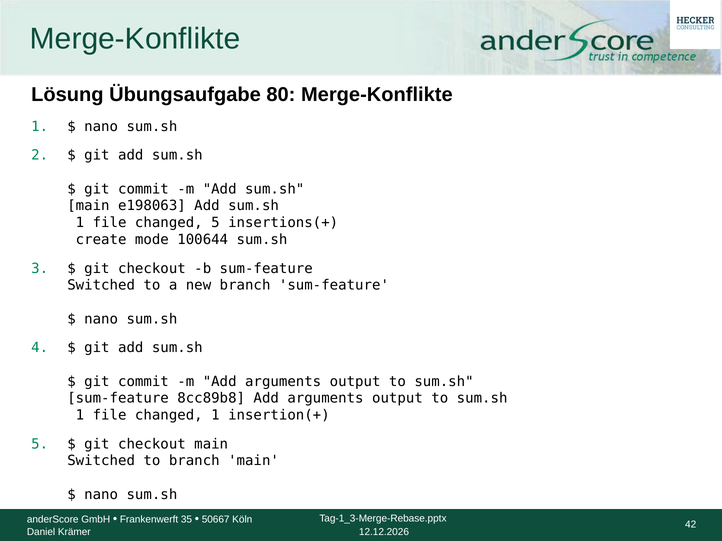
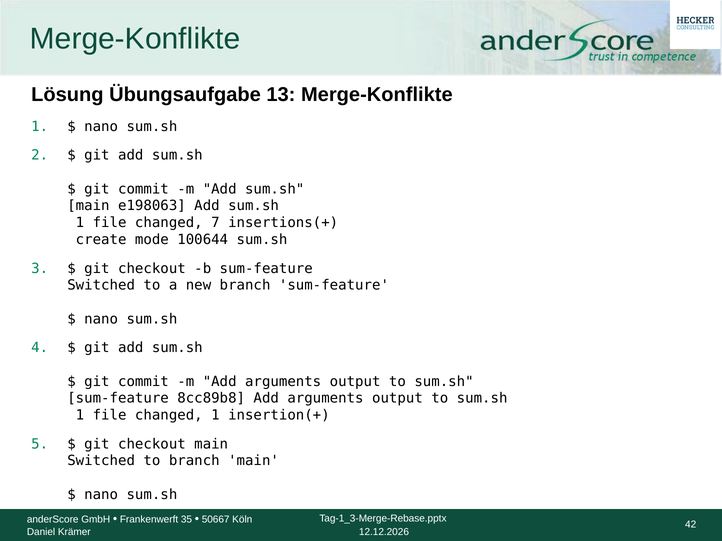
80: 80 -> 13 (281, 95)
changed 5: 5 -> 7 (215, 223)
